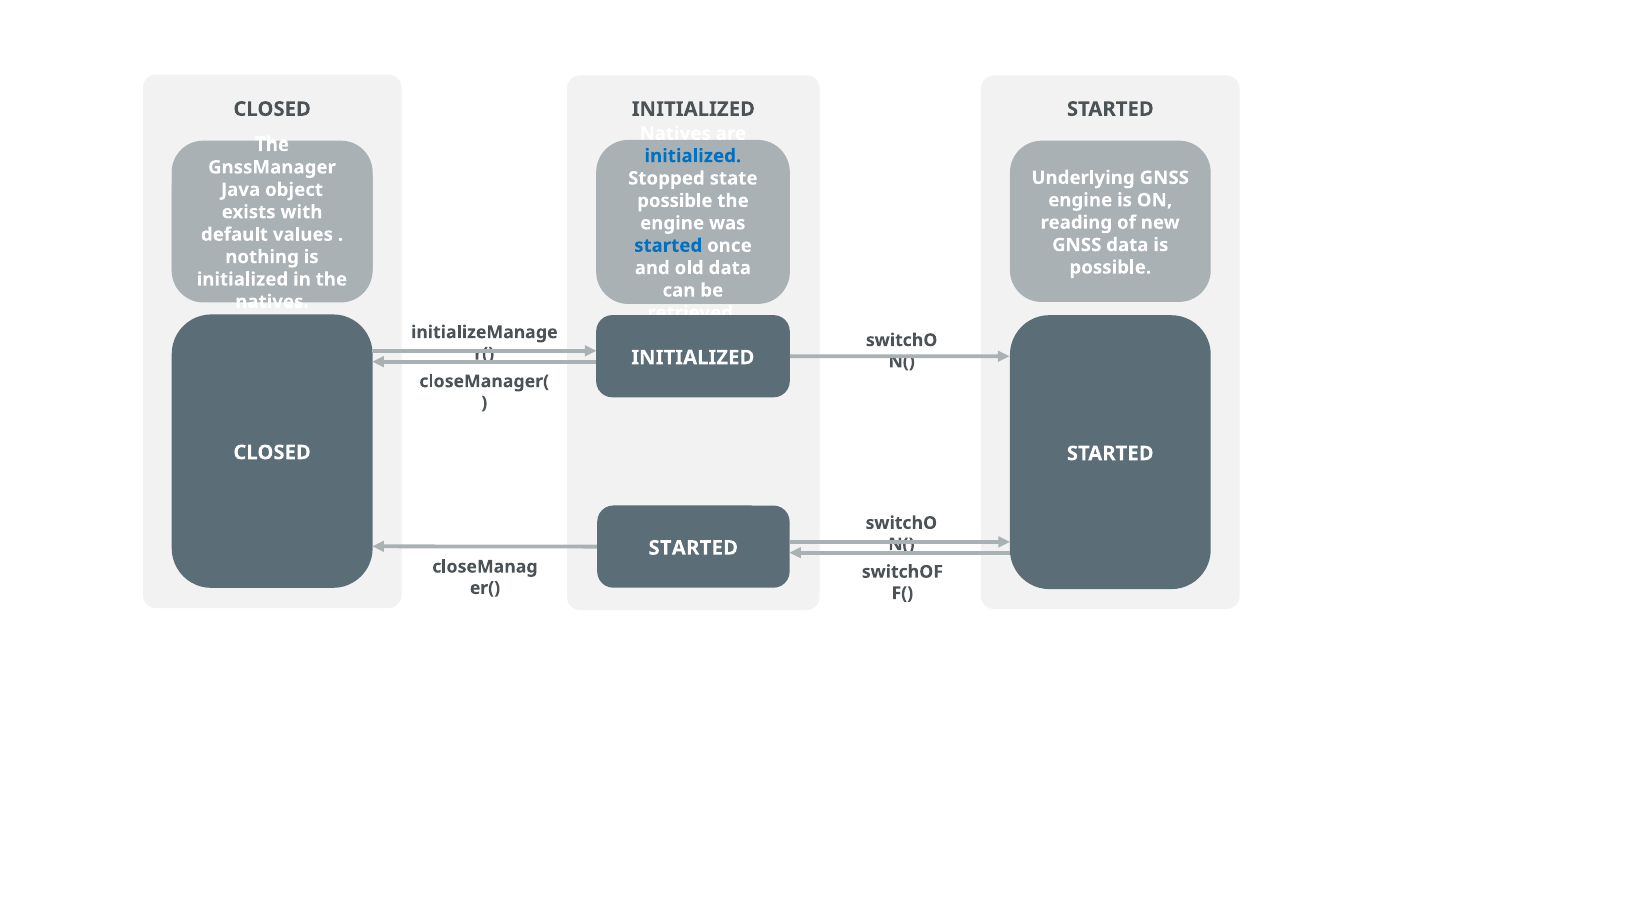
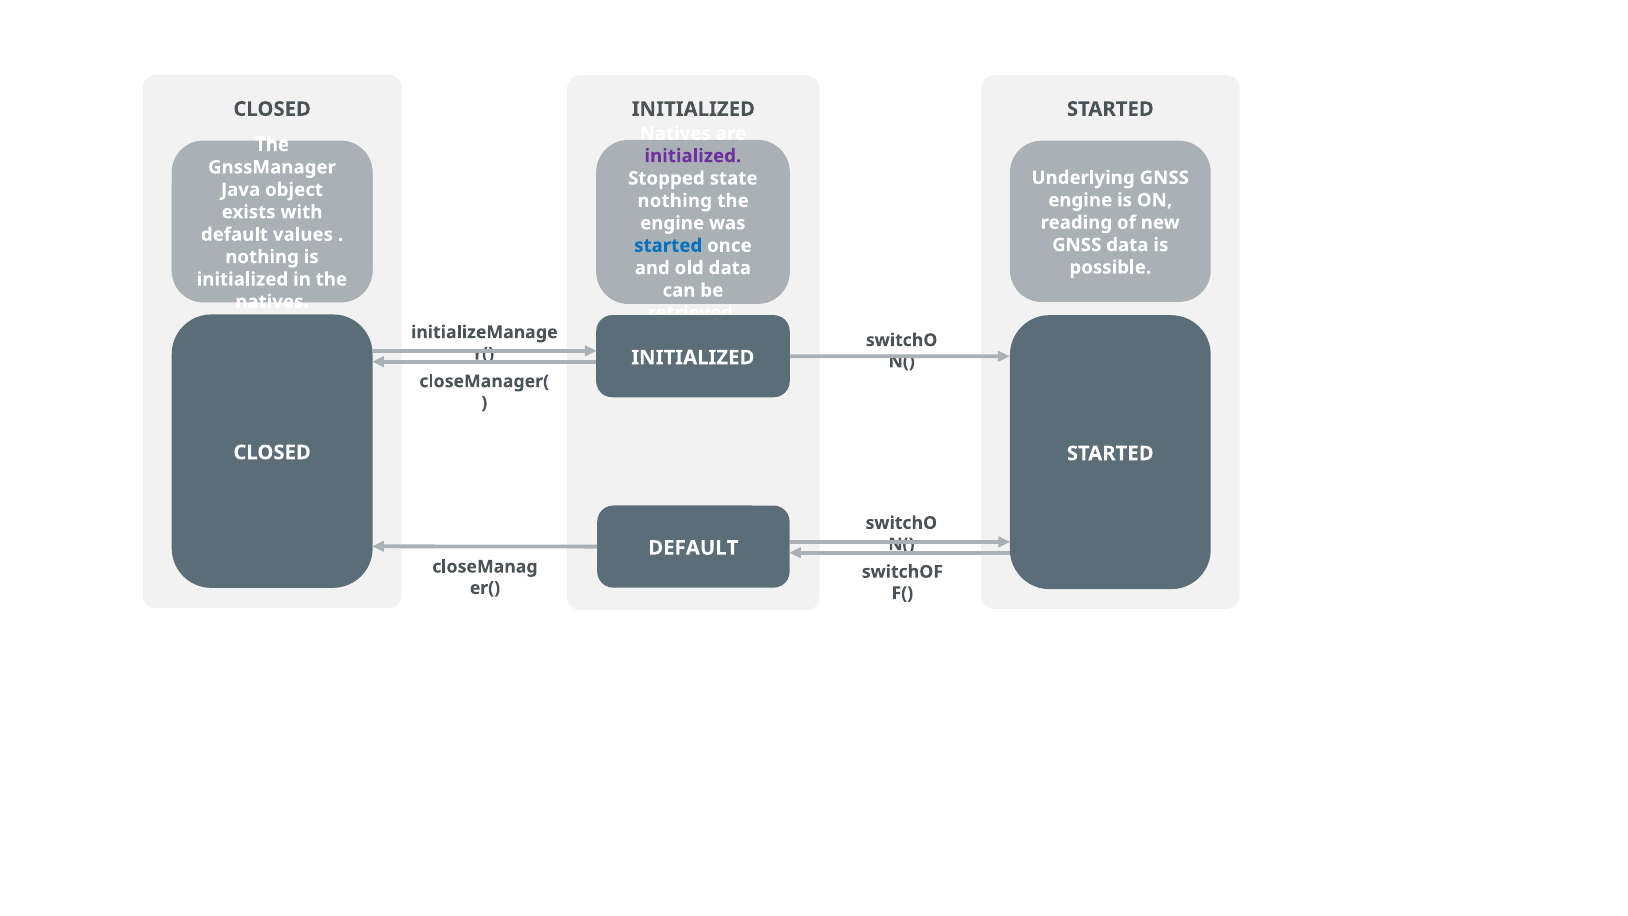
initialized colour: blue -> purple (693, 156)
possible: possible -> nothing (675, 201)
STARTED: STARTED -> DEFAULT (693, 548)
